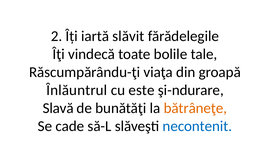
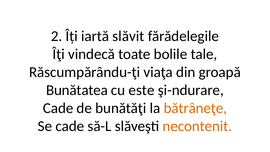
Înlăuntrul: Înlăuntrul -> Bunătatea (77, 90)
Slavă: Slavă -> Cade (58, 108)
necontenit colour: blue -> orange (197, 126)
